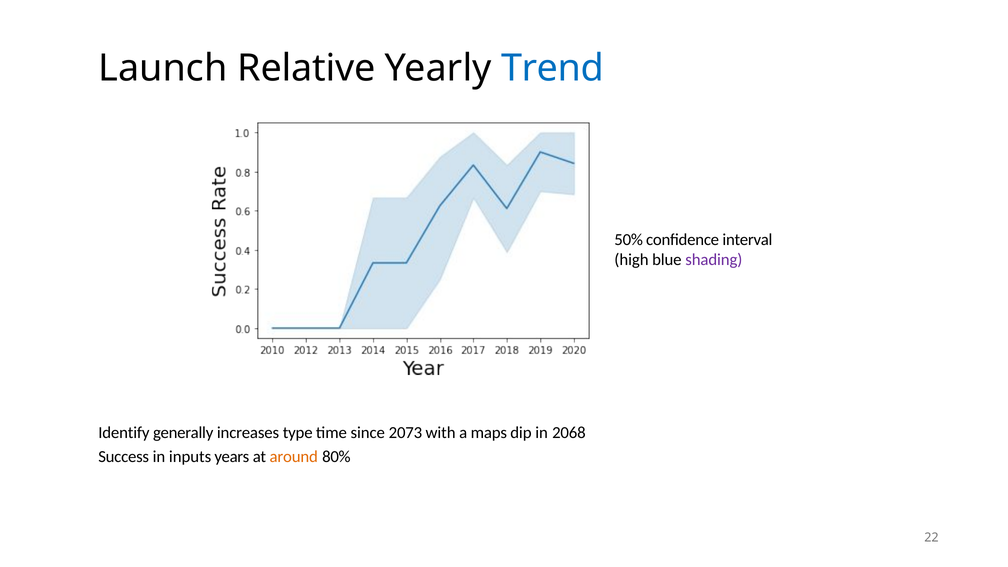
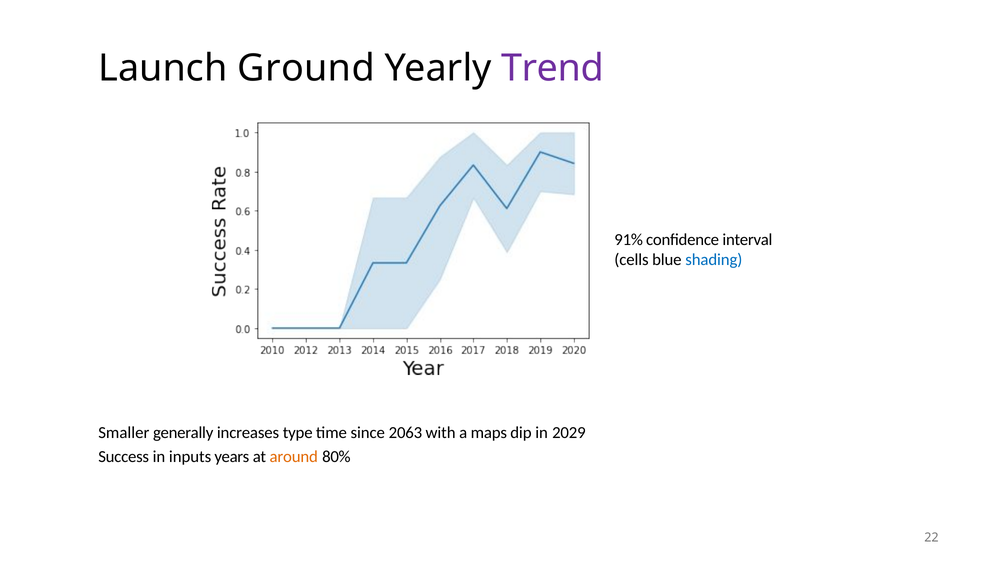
Relative: Relative -> Ground (306, 69)
Trend colour: blue -> purple (553, 69)
50%: 50% -> 91% (629, 240)
high: high -> cells (631, 260)
shading colour: purple -> blue (714, 260)
Identify: Identify -> Smaller (124, 433)
2073: 2073 -> 2063 (405, 433)
2068: 2068 -> 2029 (569, 433)
